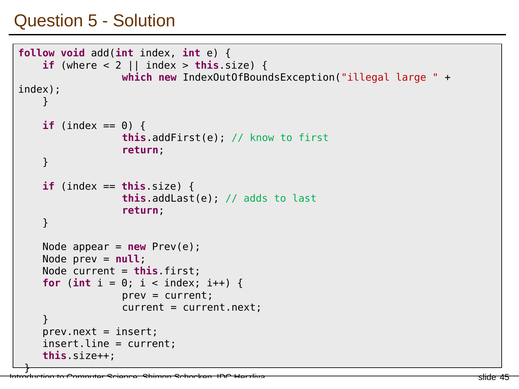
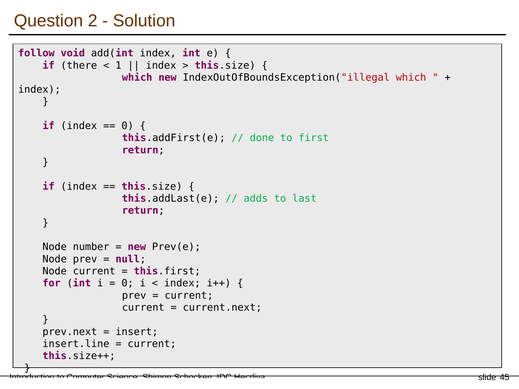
5: 5 -> 2 (93, 21)
where: where -> there (79, 65)
2: 2 -> 1 (118, 65)
IndexOutOfBoundsException("illegal large: large -> which (411, 78)
know: know -> done (262, 138)
appear: appear -> number (91, 247)
